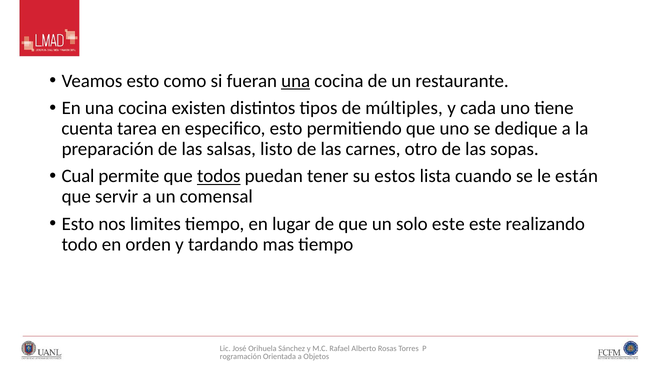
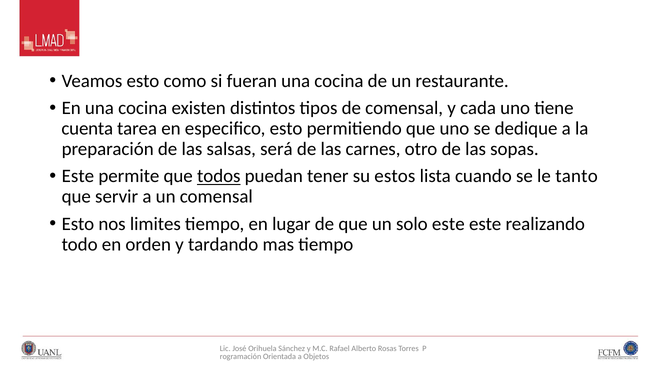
una underline: present -> none (296, 81)
de múltiples: múltiples -> comensal (404, 108)
listo: listo -> será (276, 149)
Cual: Cual -> Este (78, 176)
están: están -> tanto (577, 176)
